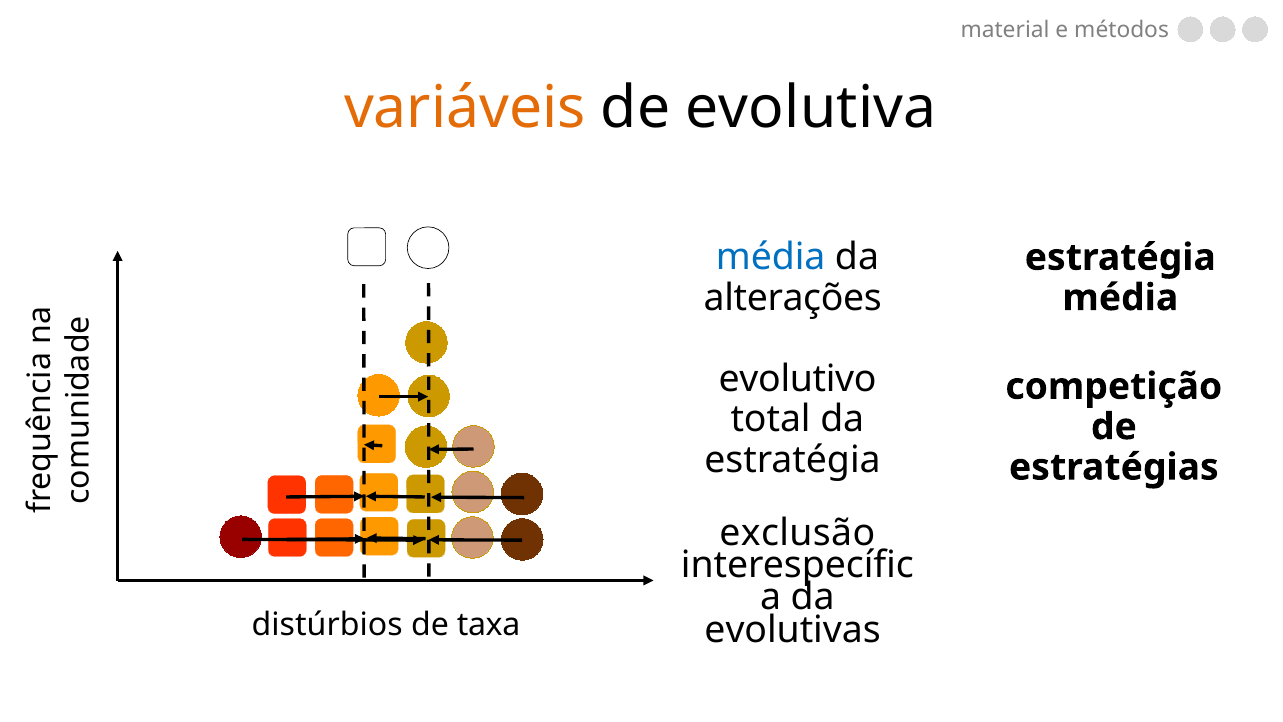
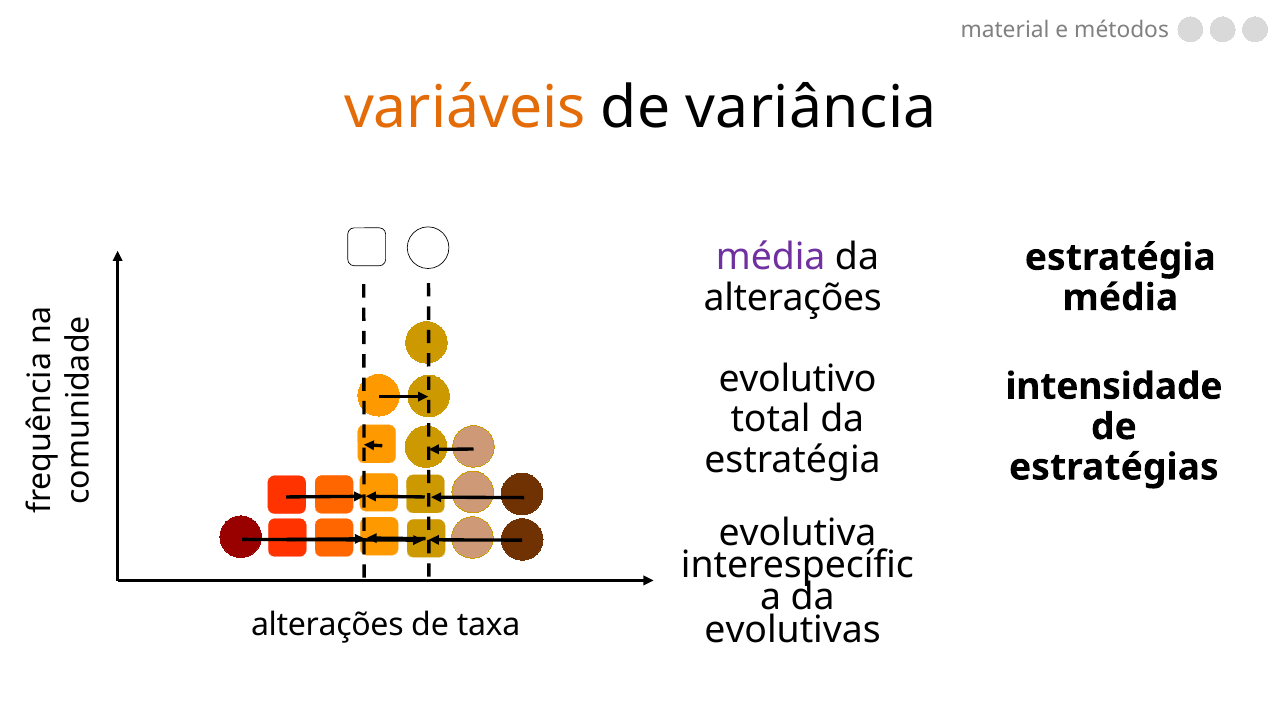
evolutiva: evolutiva -> variância (811, 108)
média colour: blue -> purple (771, 257)
competição: competição -> intensidade (1114, 386)
exclusão: exclusão -> evolutiva (798, 532)
distúrbios: distúrbios -> alterações (327, 624)
